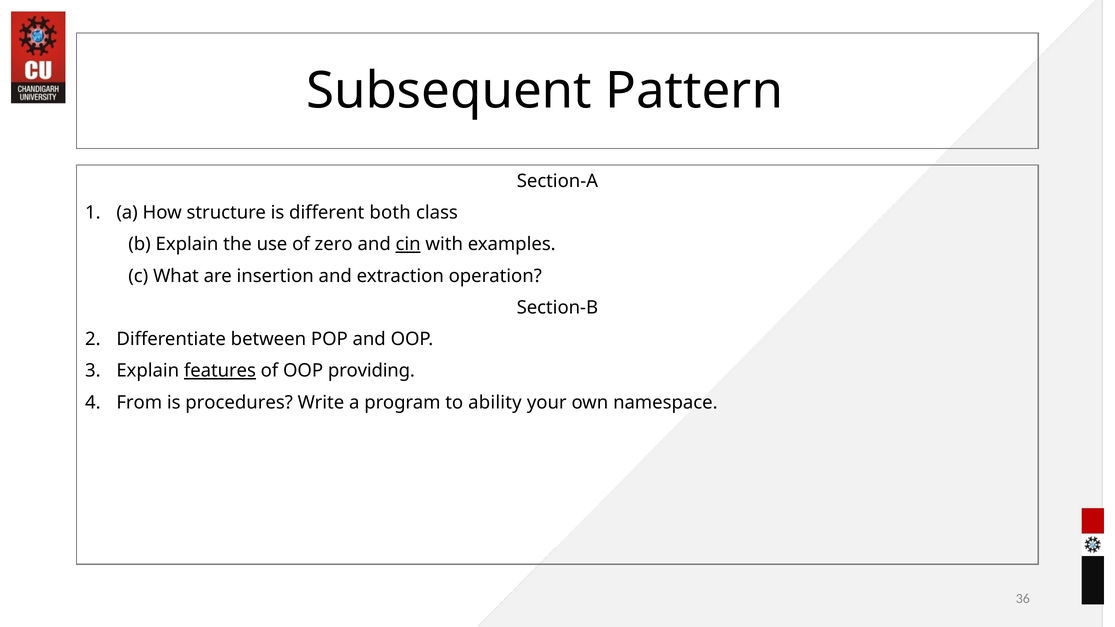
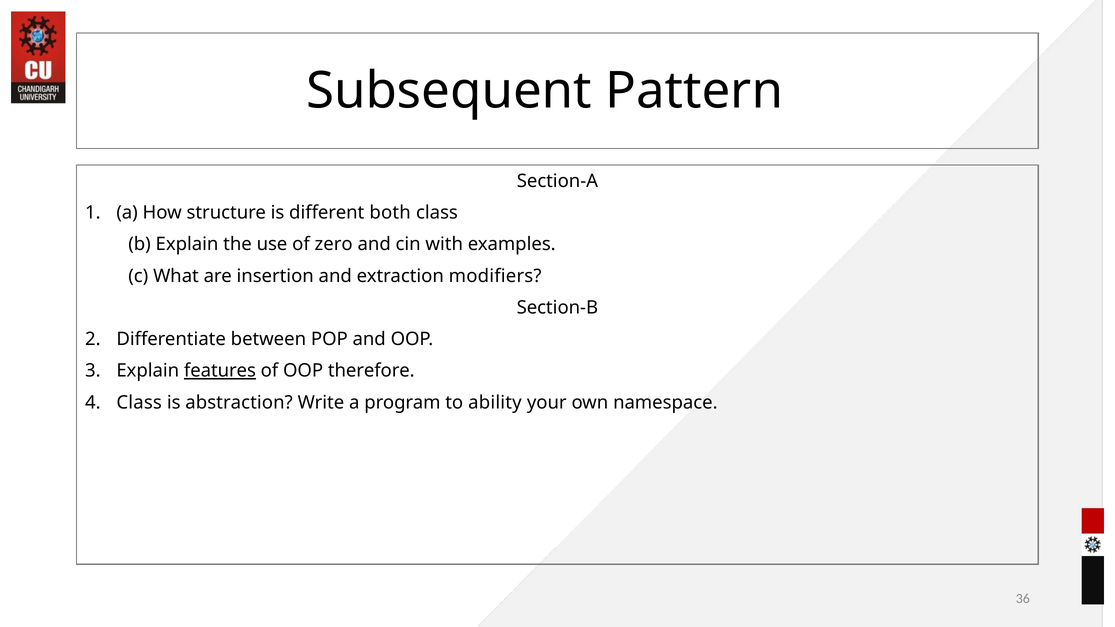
cin underline: present -> none (408, 244)
operation: operation -> modifiers (495, 276)
providing: providing -> therefore (371, 371)
From: From -> Class (139, 403)
procedures: procedures -> abstraction (239, 403)
